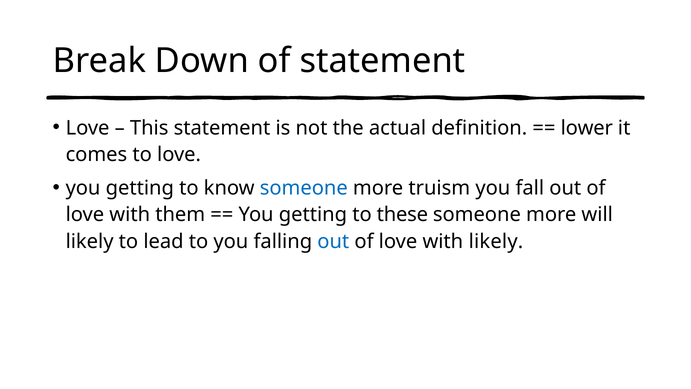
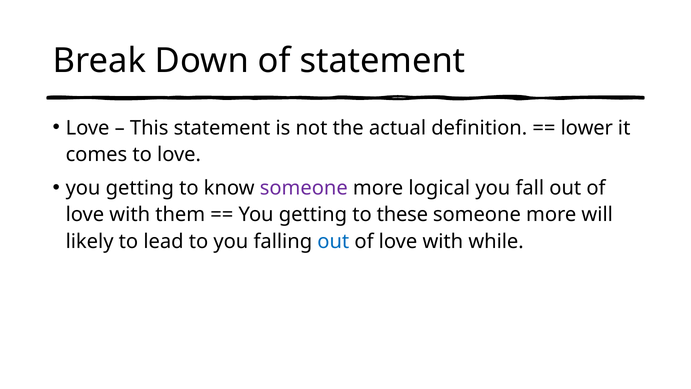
someone colour: blue -> purple (304, 188)
truism: truism -> logical (439, 188)
with likely: likely -> while (496, 241)
